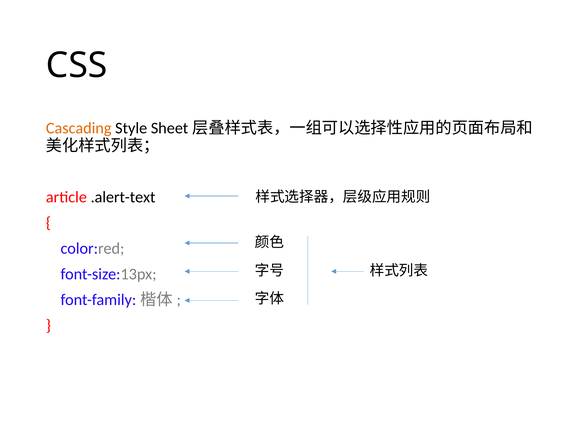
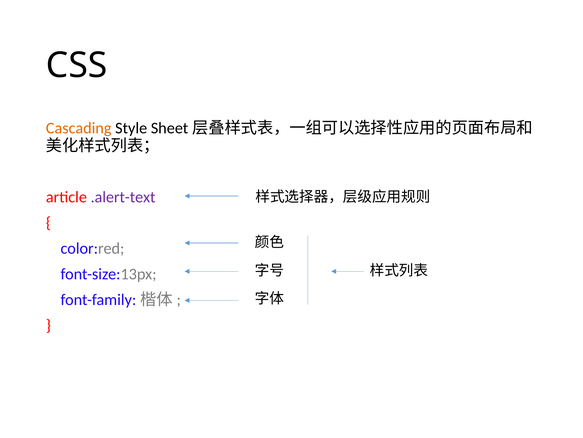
.alert-text colour: black -> purple (123, 197)
